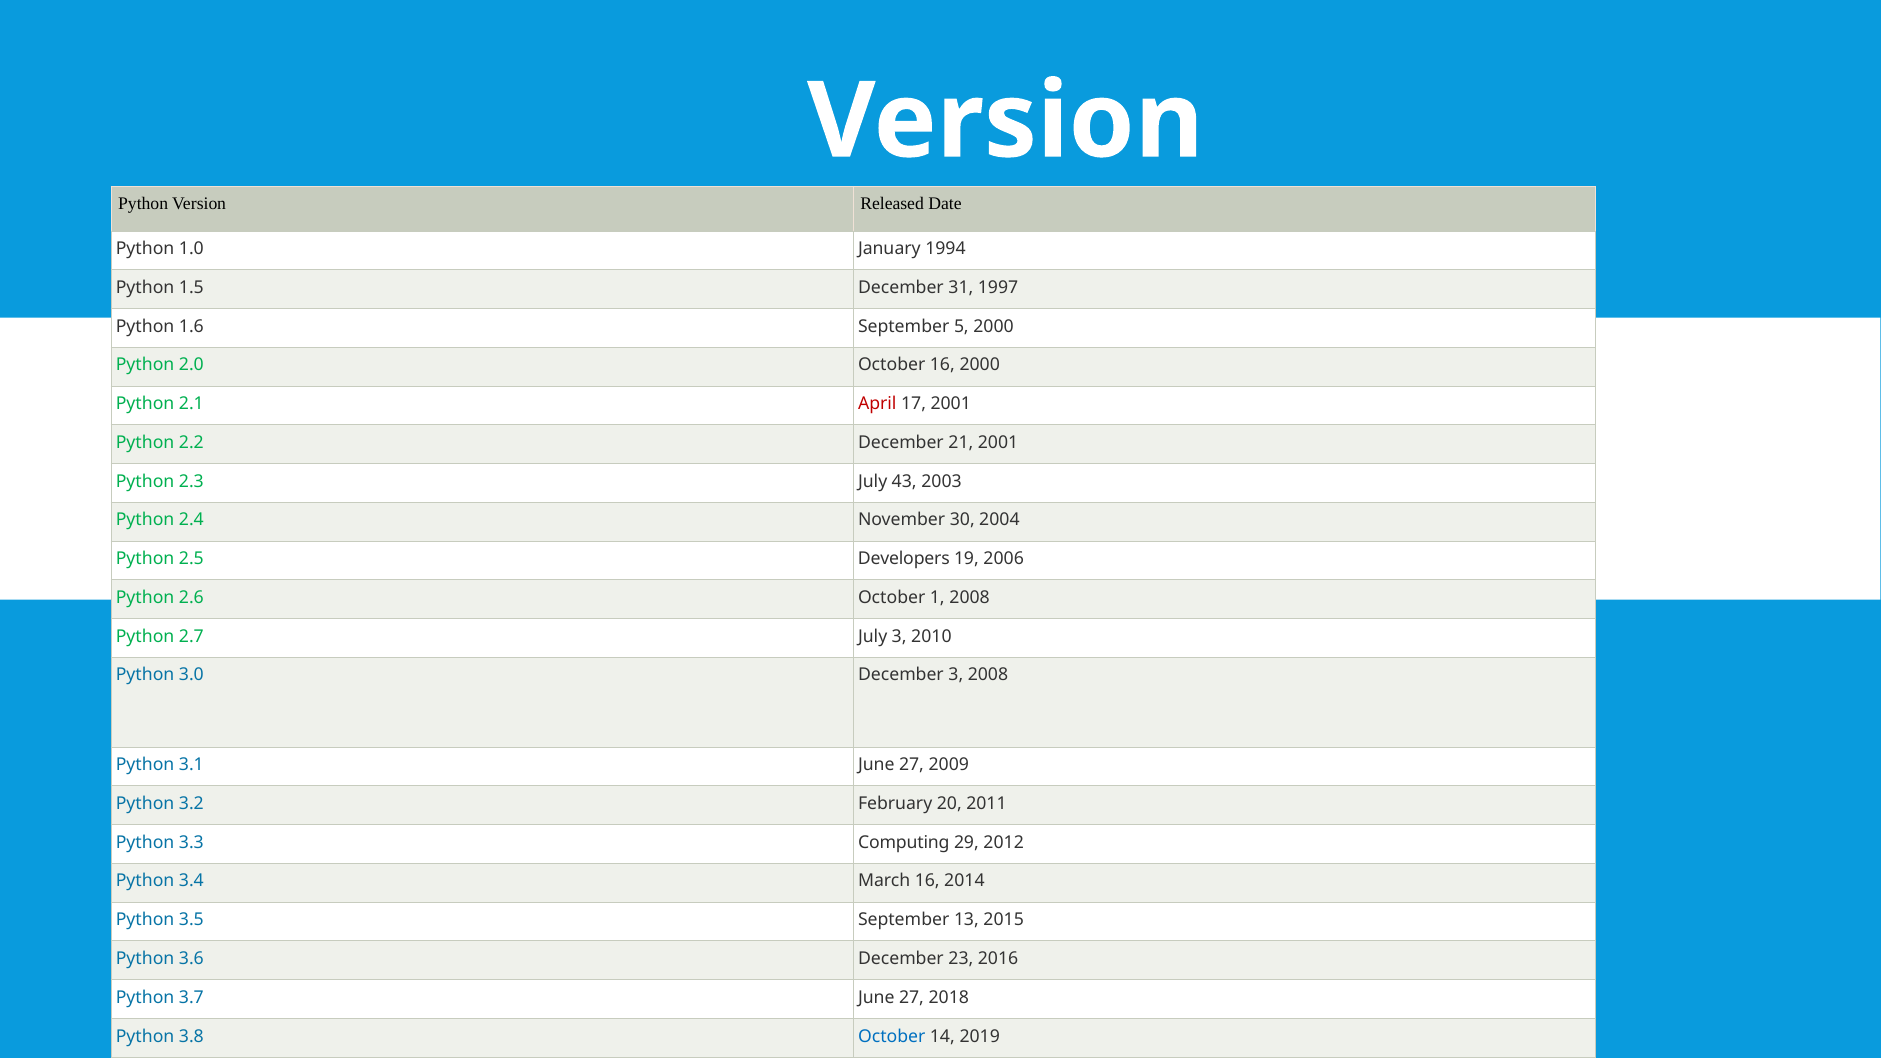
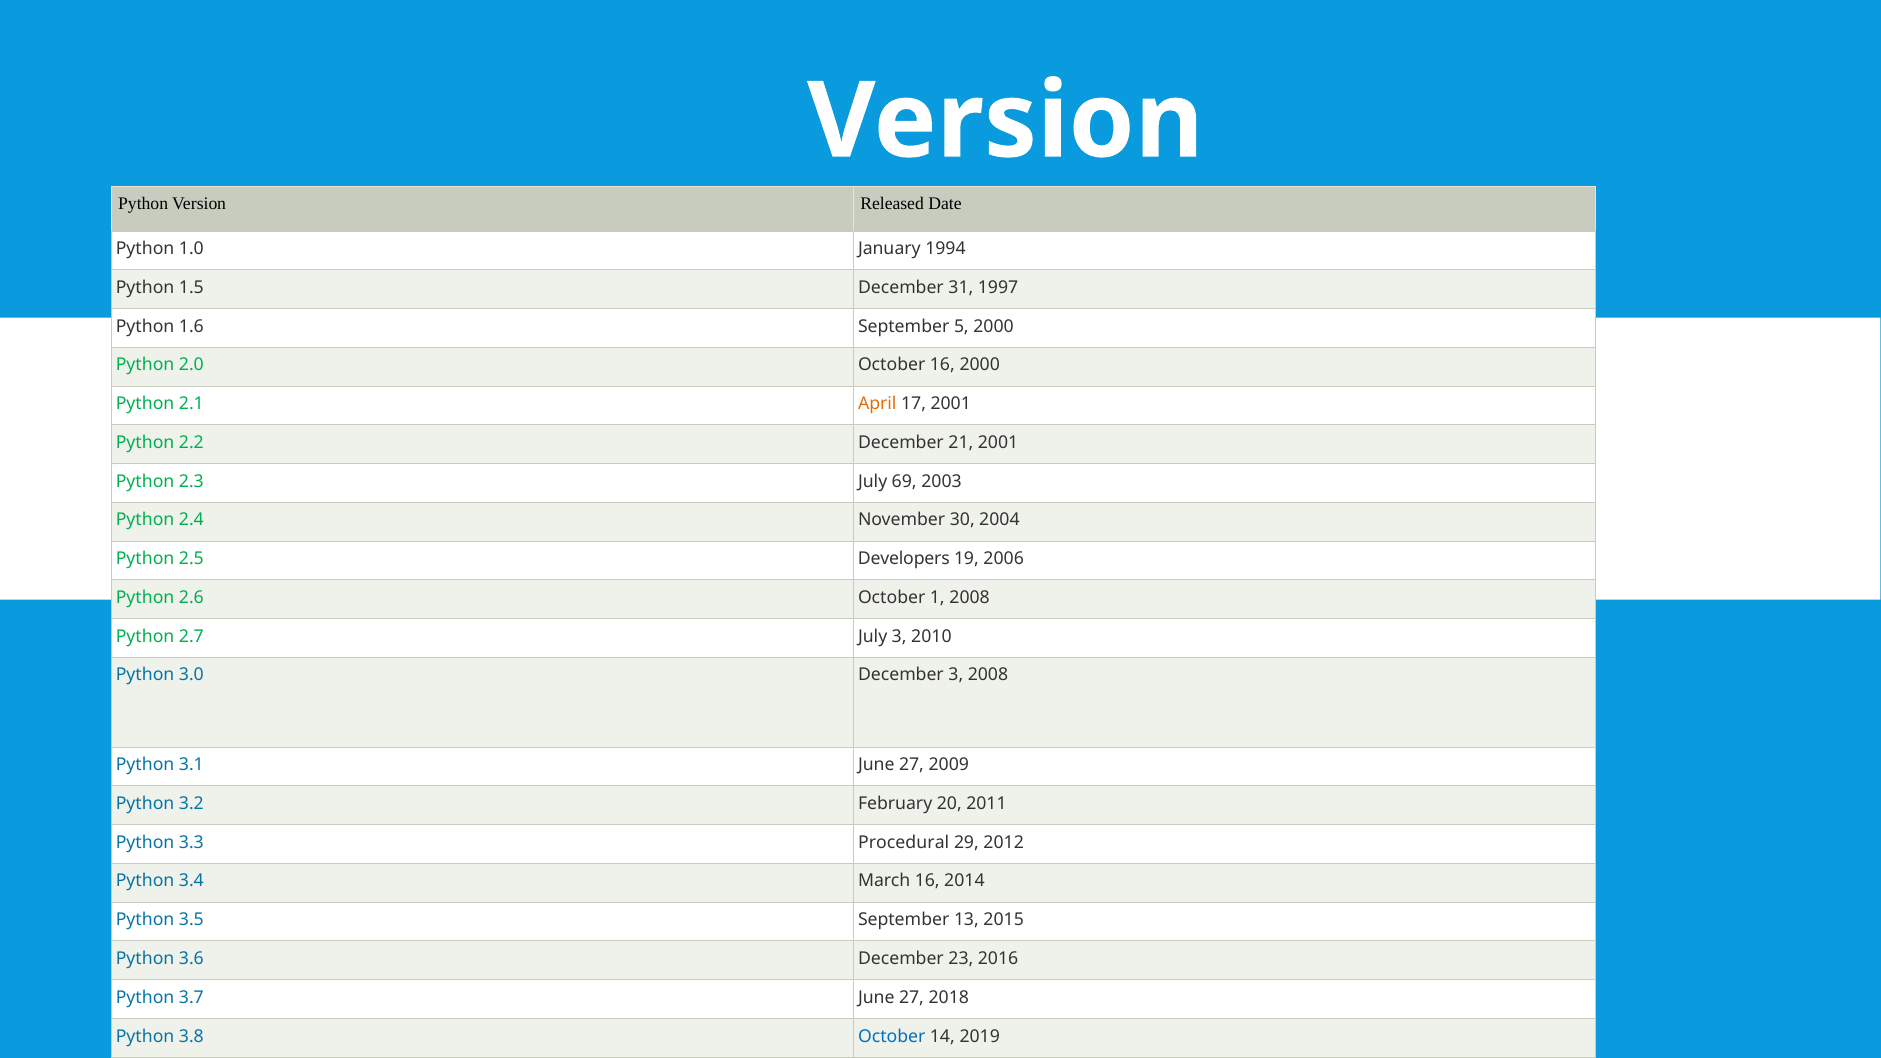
April colour: red -> orange (877, 404)
43: 43 -> 69 (904, 481)
Computing: Computing -> Procedural (904, 842)
